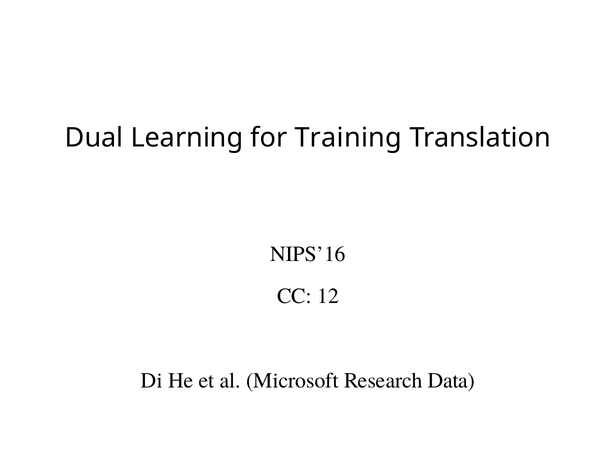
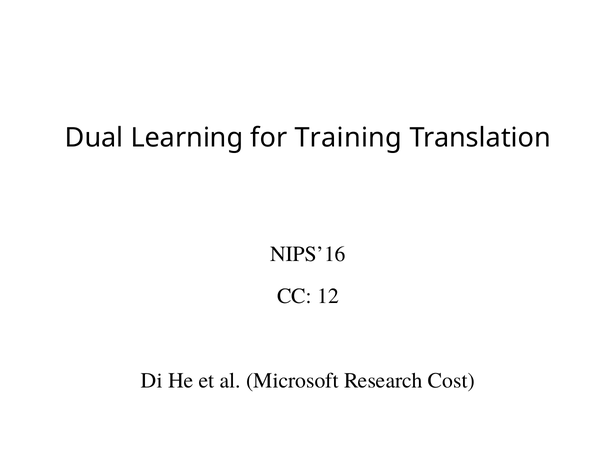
Data: Data -> Cost (451, 381)
